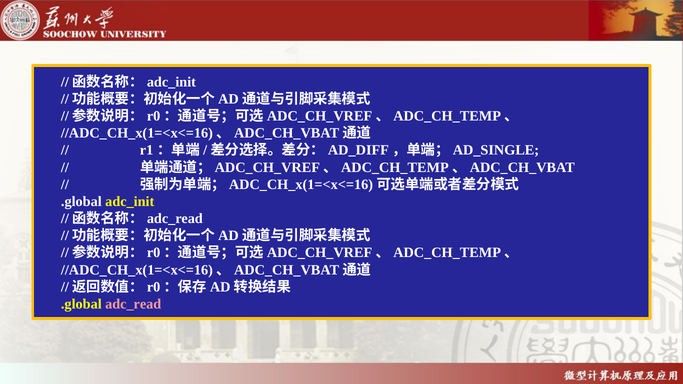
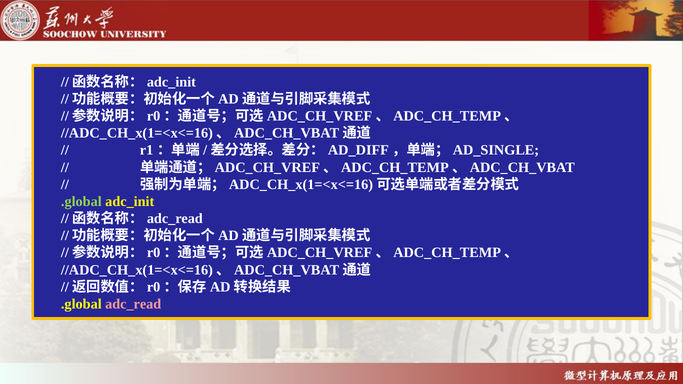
.global colour: white -> light green (81, 202)
